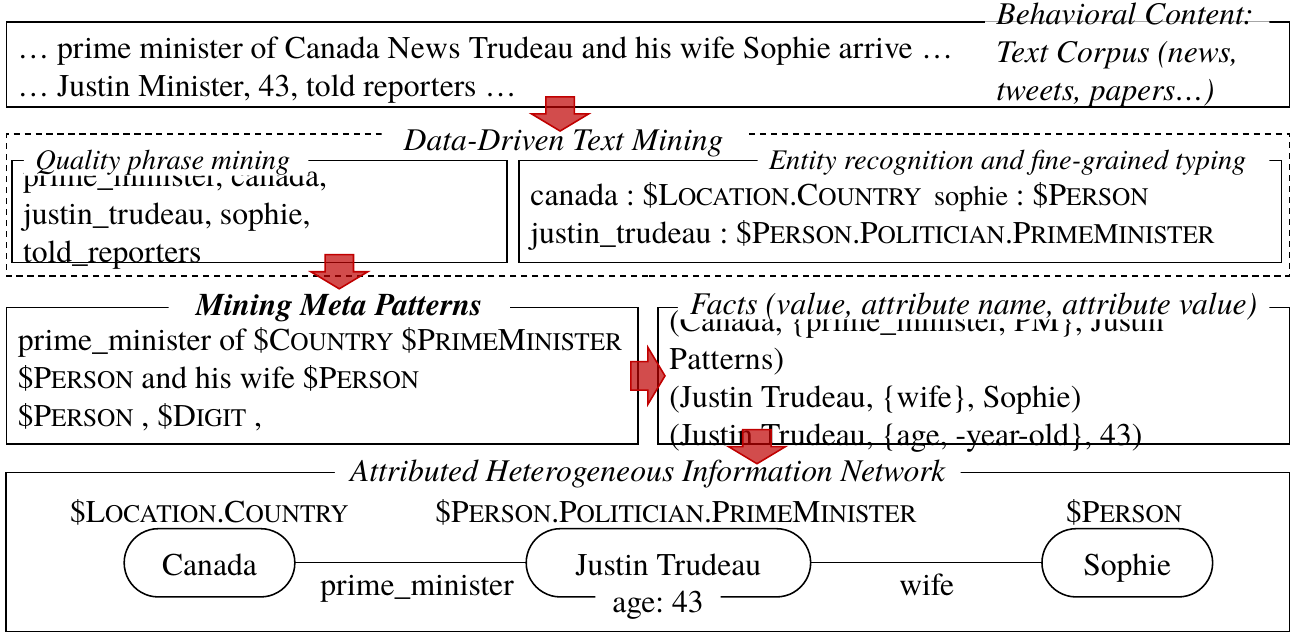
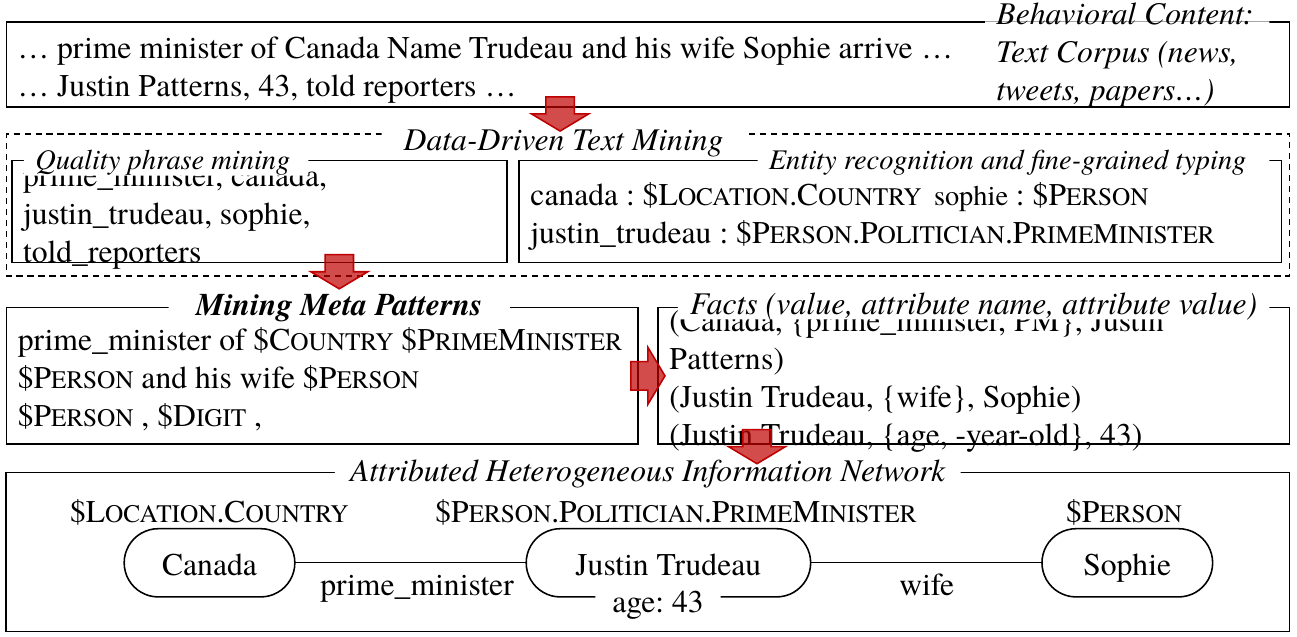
Canada News: News -> Name (425, 48)
Minister: Minister -> Patterns (195, 86)
